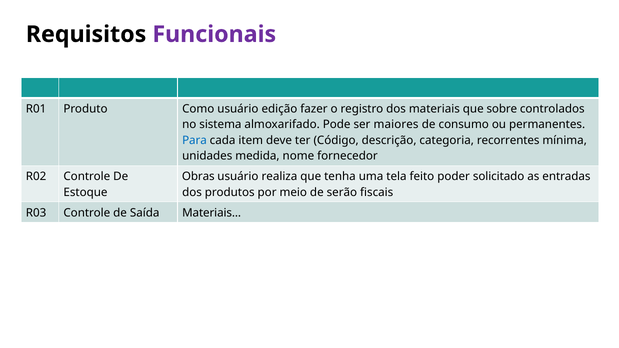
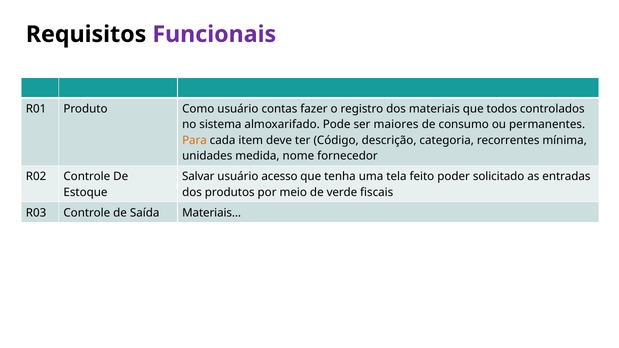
edição: edição -> contas (279, 109)
sobre: sobre -> todos (502, 109)
Para colour: blue -> orange (194, 140)
Obras: Obras -> Salvar (198, 177)
realiza: realiza -> acesso (279, 177)
serão: serão -> verde (342, 192)
